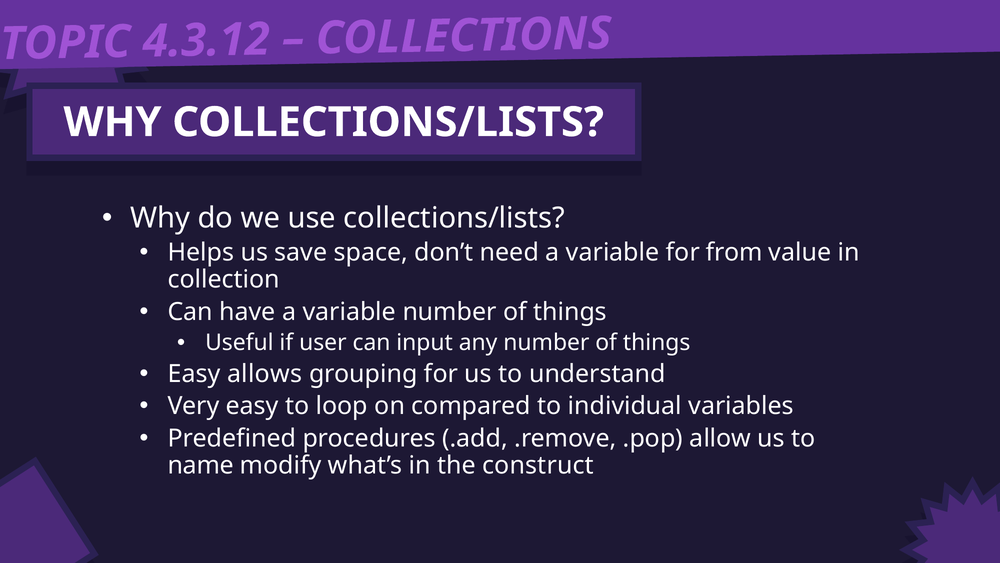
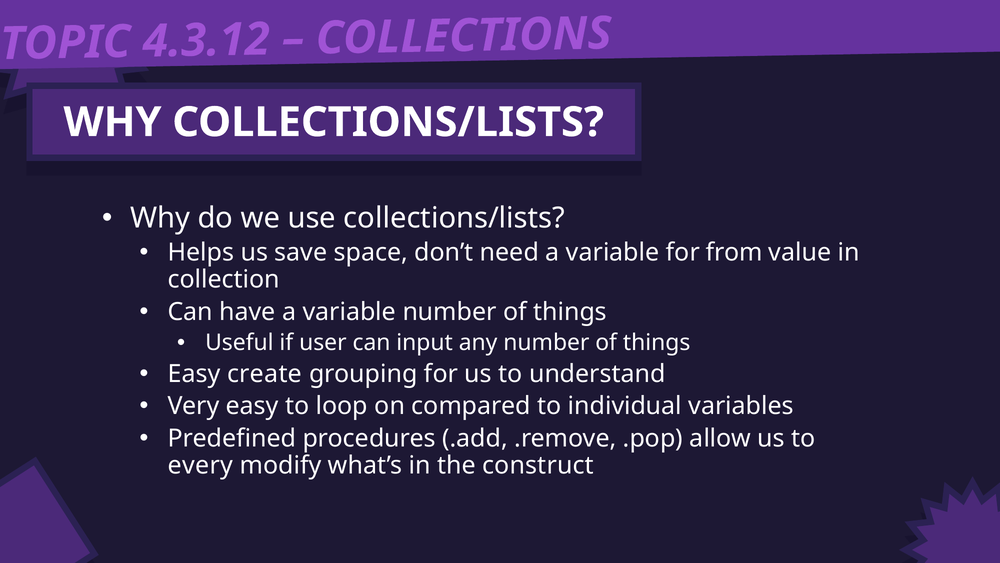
allows: allows -> create (265, 374)
name: name -> every (200, 465)
